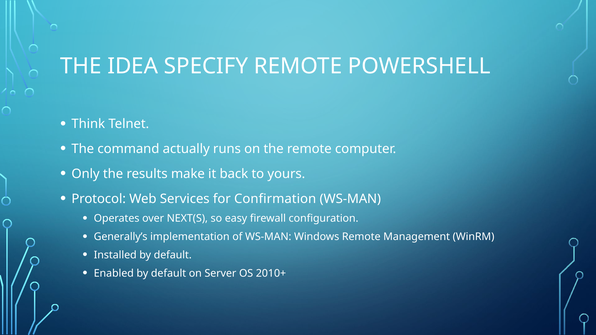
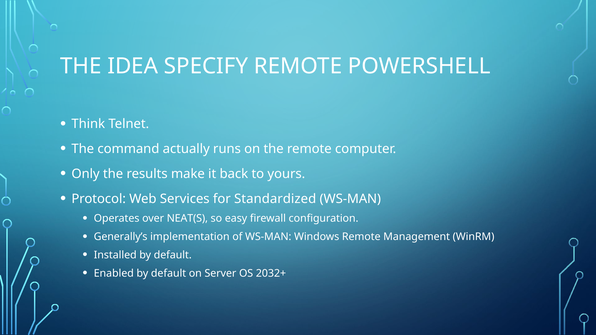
Confirmation: Confirmation -> Standardized (275, 199)
NEXT(S: NEXT(S -> NEAT(S (187, 219)
2010+: 2010+ -> 2032+ (271, 273)
